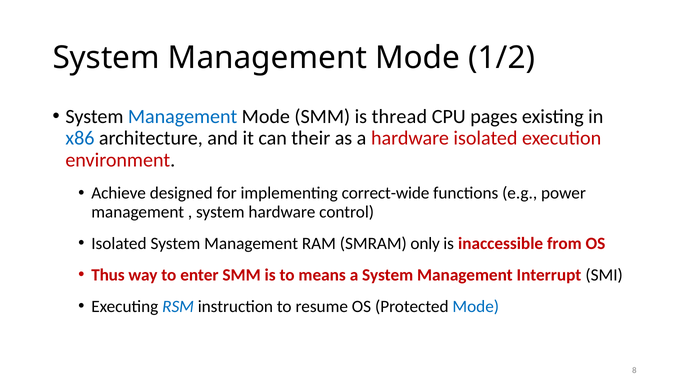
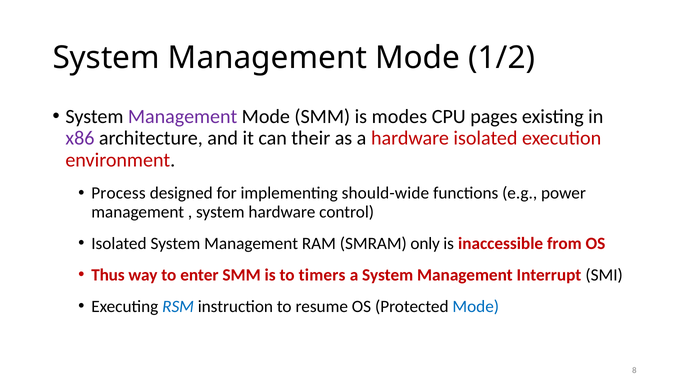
Management colour: blue -> purple (183, 116)
thread: thread -> modes (399, 116)
x86 colour: blue -> purple (80, 138)
Achieve: Achieve -> Process (118, 193)
correct-wide: correct-wide -> should-wide (385, 193)
means: means -> timers (322, 275)
